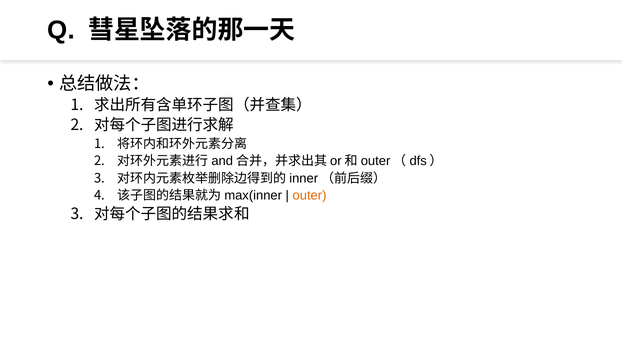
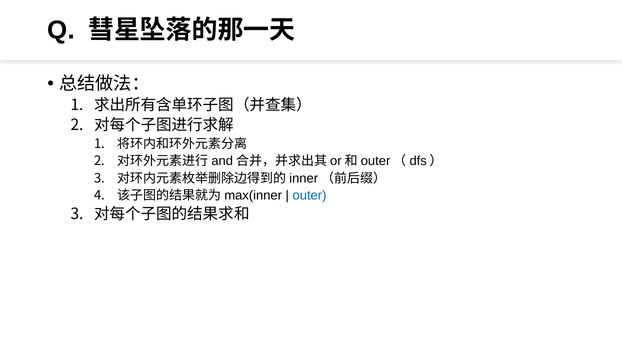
outer colour: orange -> blue (310, 196)
